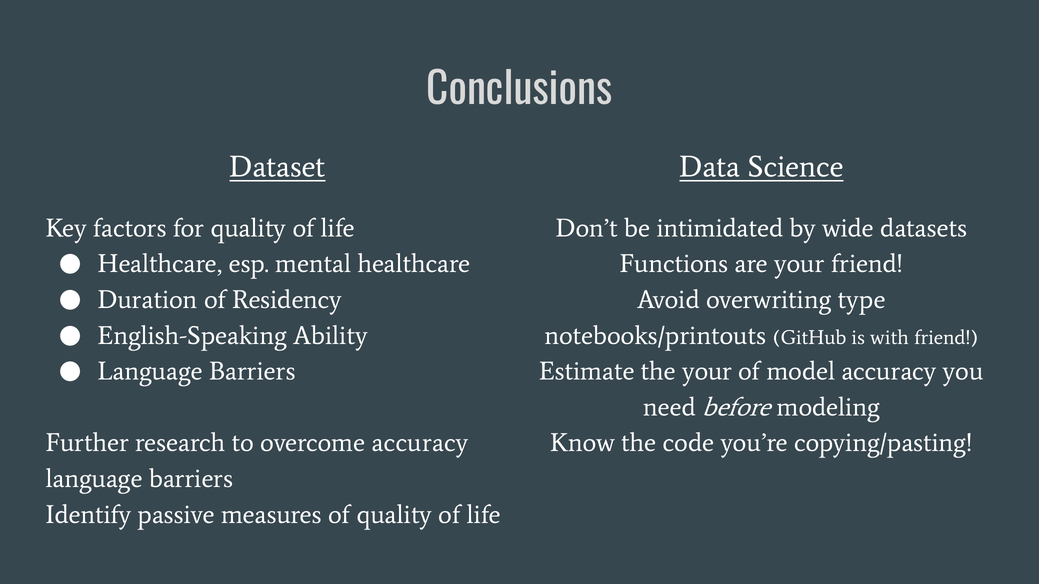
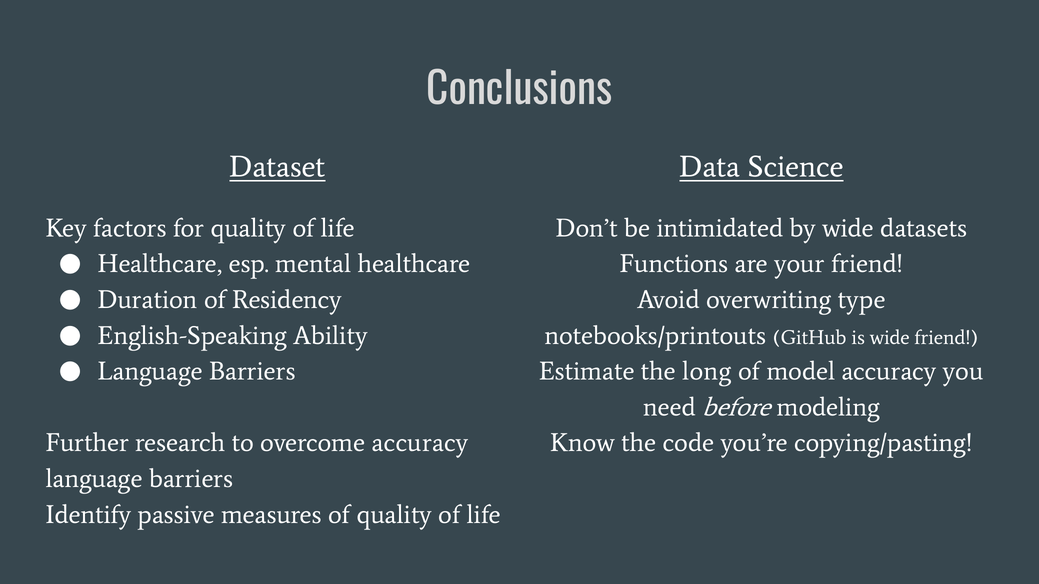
is with: with -> wide (890, 338)
the your: your -> long (707, 372)
